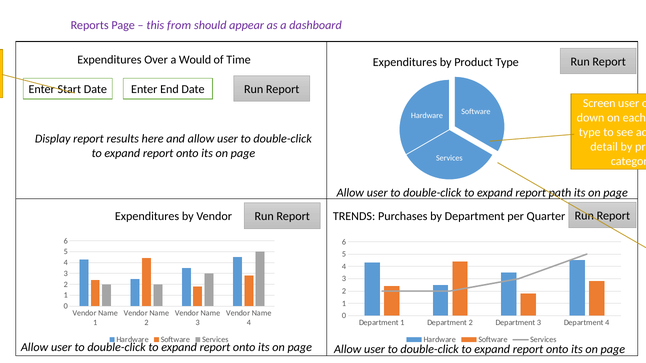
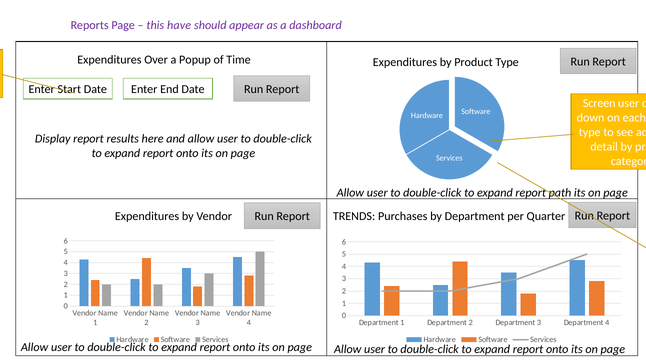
from: from -> have (179, 25)
Would: Would -> Popup (195, 60)
